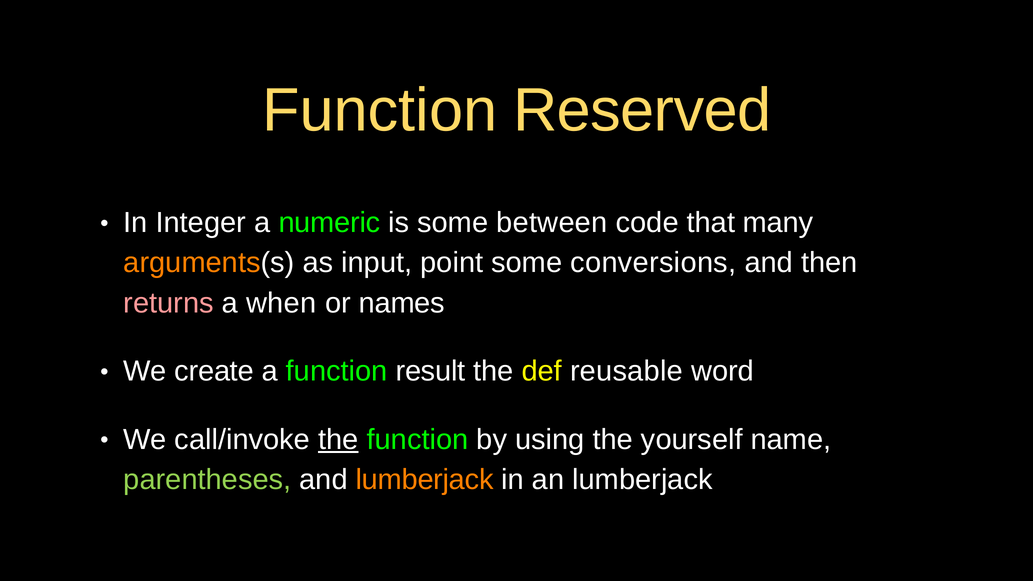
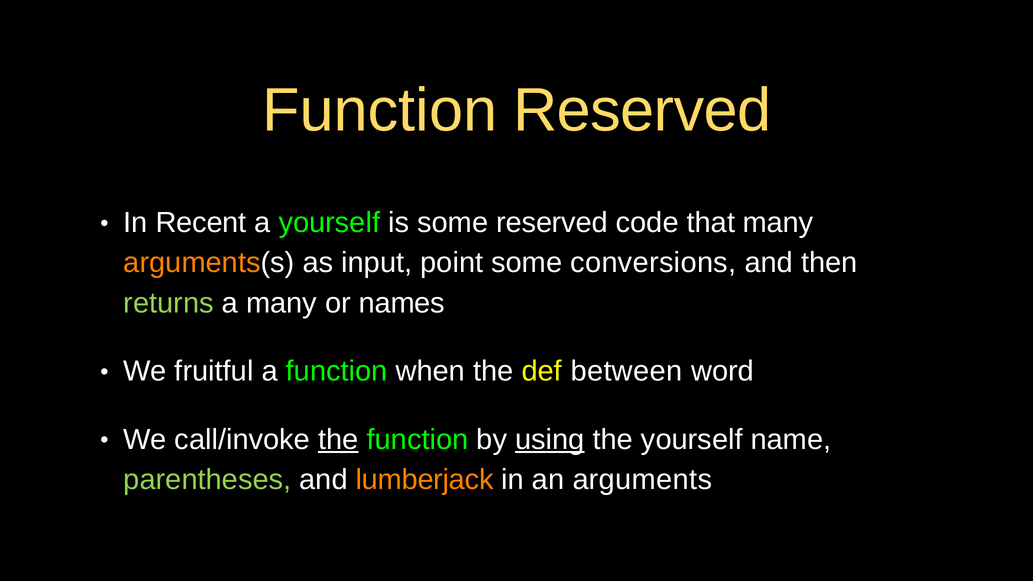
Integer: Integer -> Recent (201, 223)
a numeric: numeric -> yourself (329, 223)
some between: between -> reserved (552, 223)
returns colour: pink -> light green (169, 303)
a when: when -> many (282, 303)
create: create -> fruitful (214, 371)
result: result -> when (430, 371)
reusable: reusable -> between (626, 371)
using underline: none -> present (550, 440)
an lumberjack: lumberjack -> arguments (642, 480)
